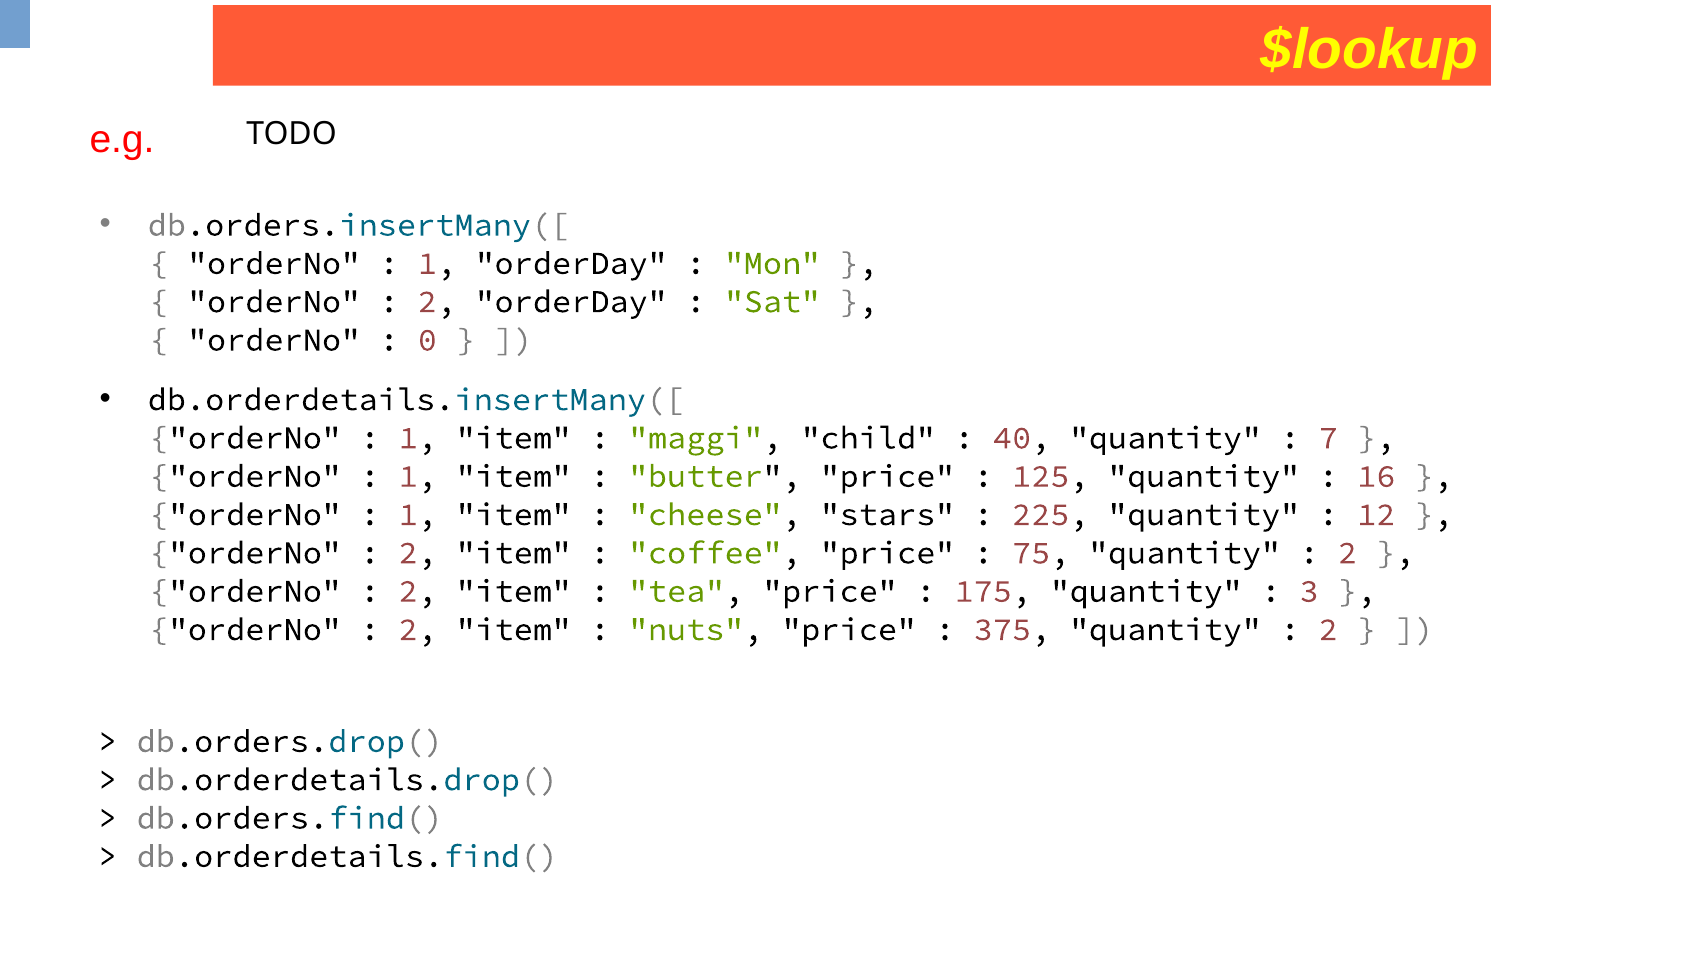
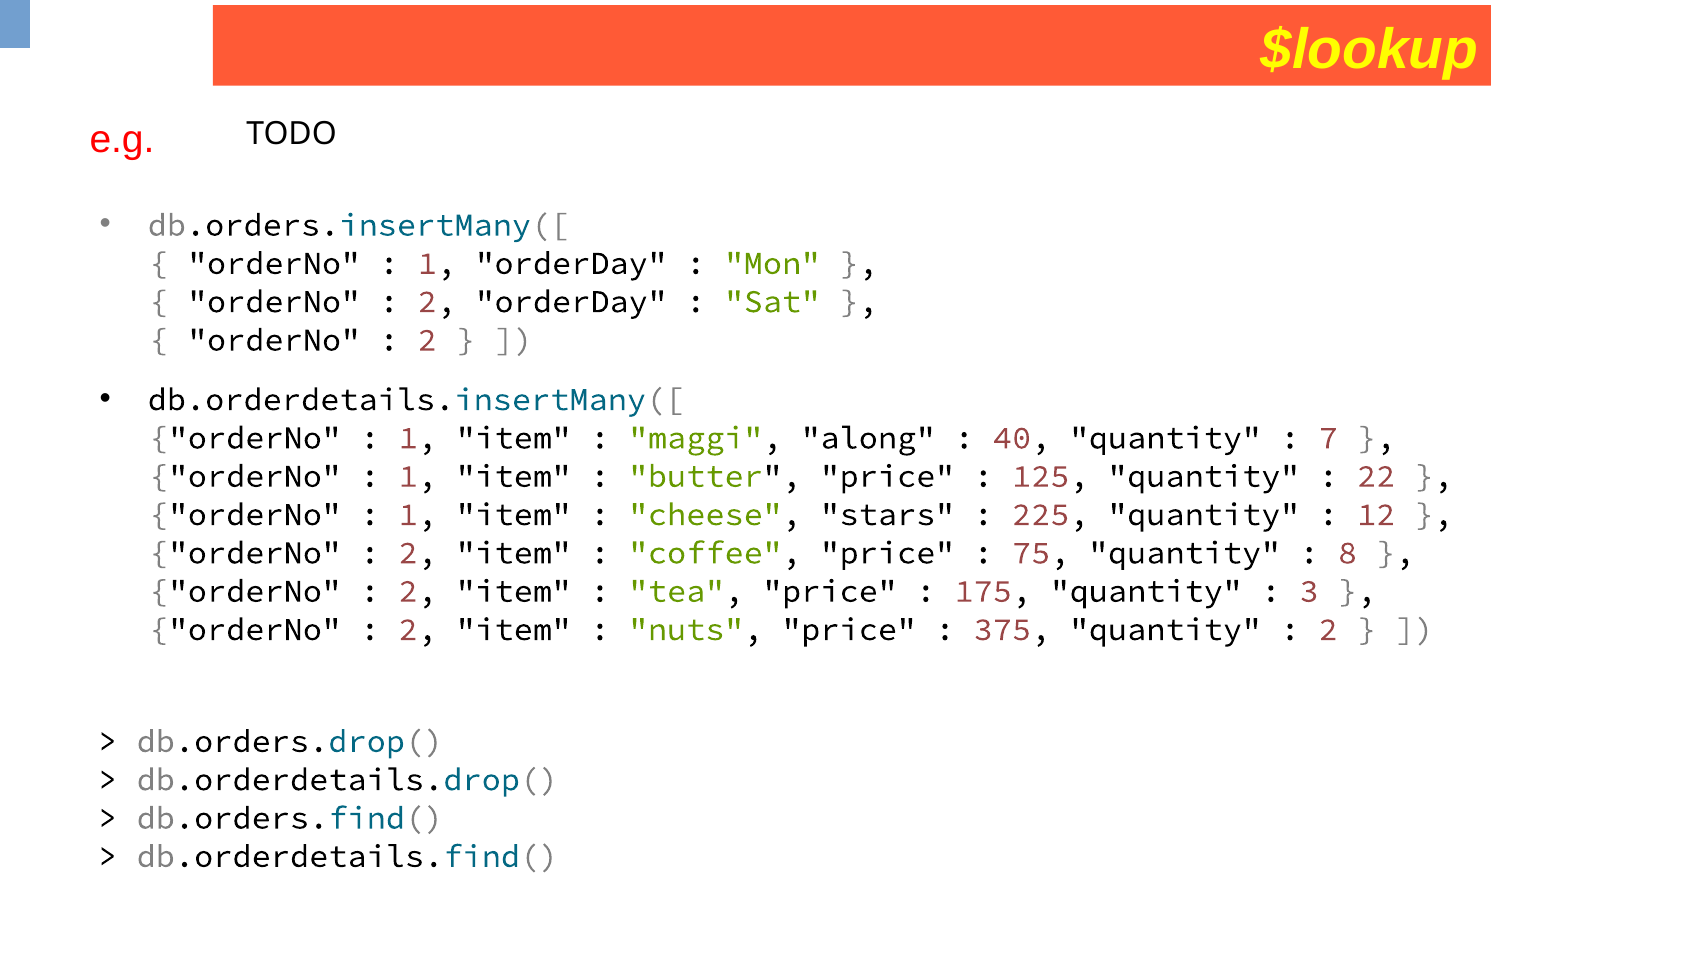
0: 0 -> 2 (427, 340)
child: child -> along (868, 438)
16: 16 -> 22 (1376, 476)
2: 2 -> 8 (1348, 553)
